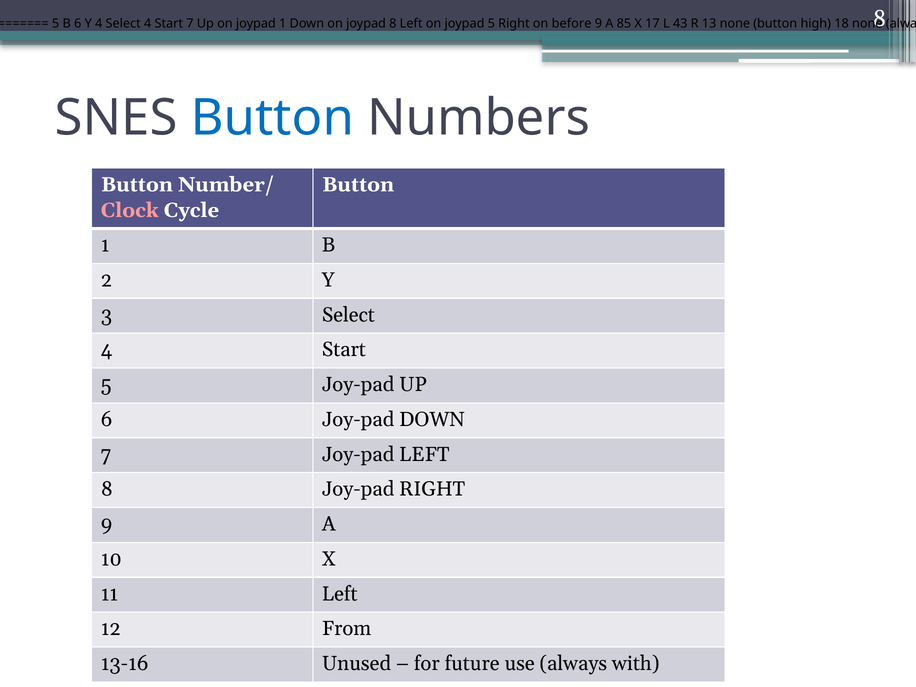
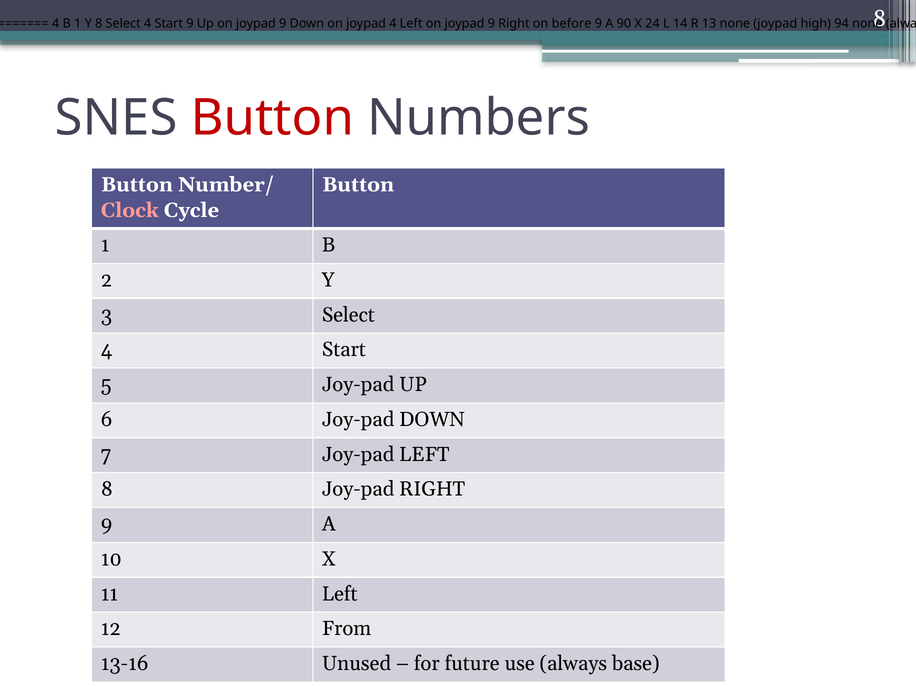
5: 5 -> 4 (56, 24)
B 6: 6 -> 1 (78, 24)
Y 4: 4 -> 8 (99, 24)
Start 7: 7 -> 9 (190, 24)
Up on joypad 1: 1 -> 9 (283, 24)
joypad 8: 8 -> 4 (393, 24)
Left on joypad 5: 5 -> 9 (491, 24)
85: 85 -> 90 (624, 24)
17: 17 -> 24 (652, 24)
43: 43 -> 14 (680, 24)
none button: button -> joypad (775, 24)
18: 18 -> 94 (842, 24)
Button colour: blue -> red (272, 118)
with: with -> base (636, 664)
